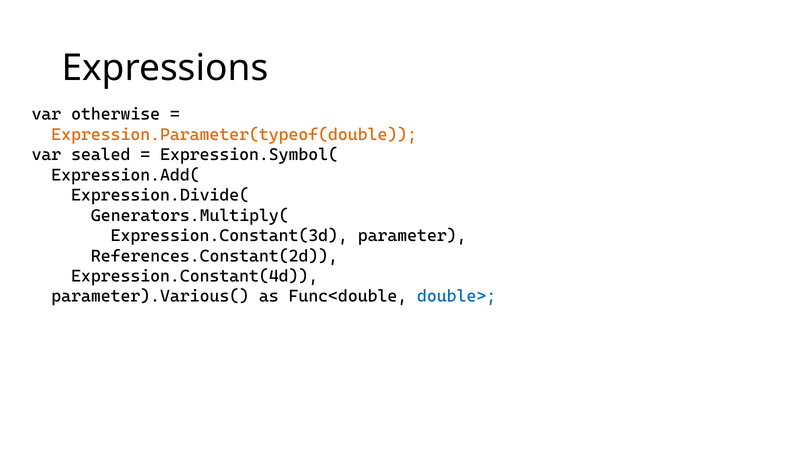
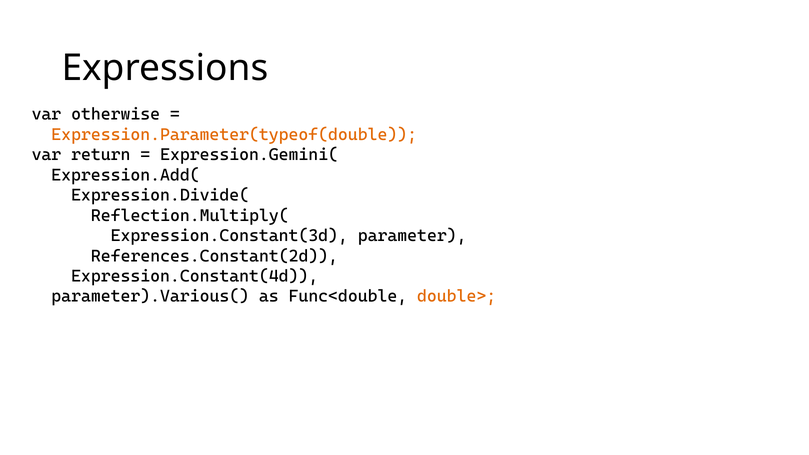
sealed: sealed -> return (101, 155)
Expression.Symbol(: Expression.Symbol( -> Expression.Gemini( (249, 155)
Generators.Multiply(: Generators.Multiply( -> Reflection.Multiply( (190, 216)
double> colour: blue -> orange (457, 296)
